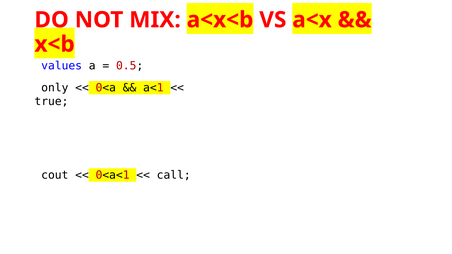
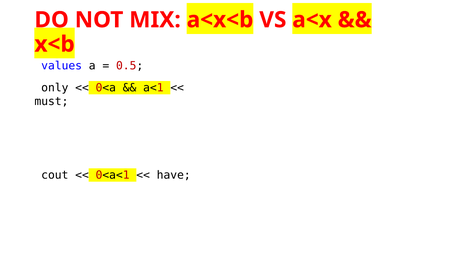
true: true -> must (51, 101)
call: call -> have (174, 175)
